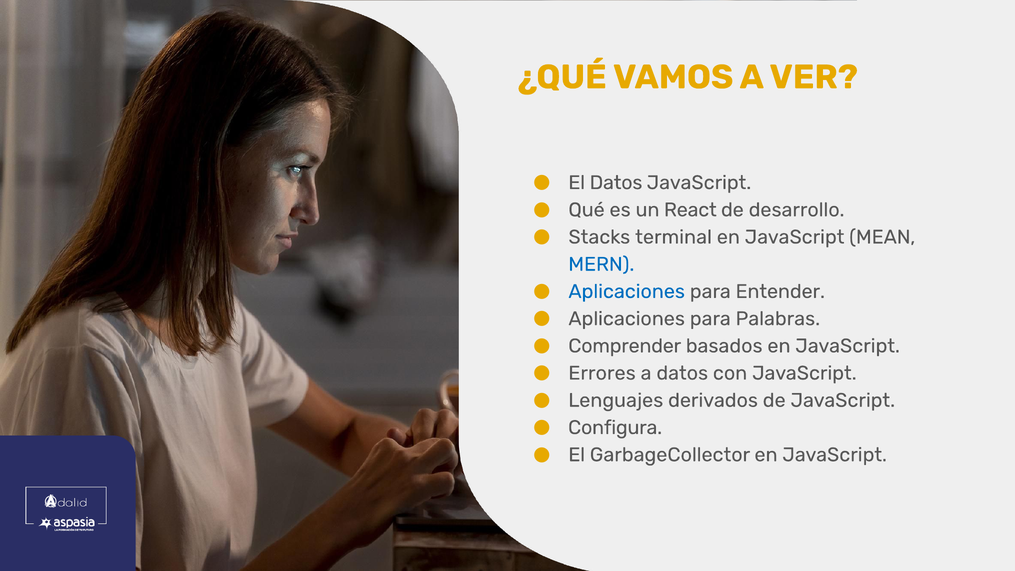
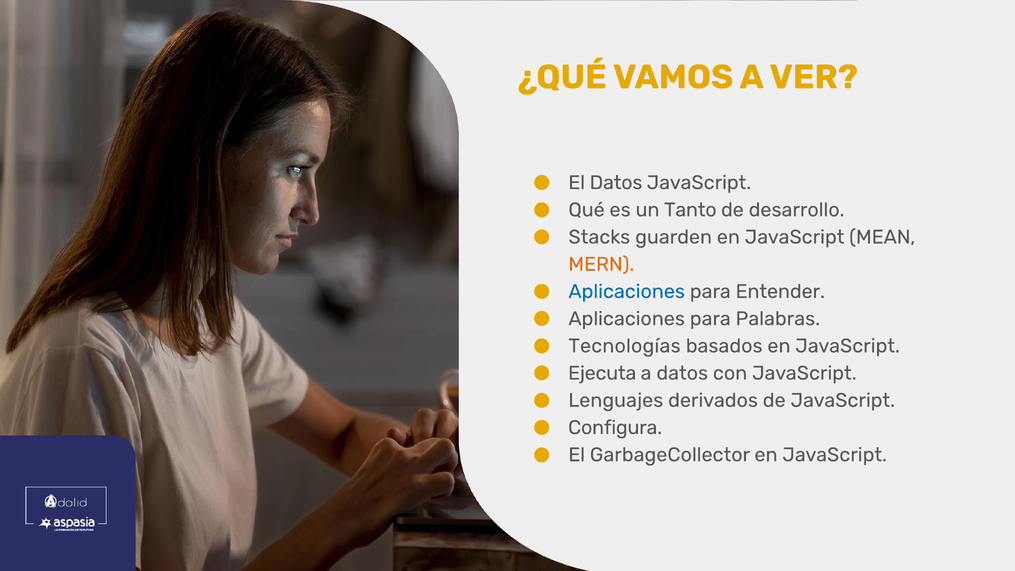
React: React -> Tanto (690, 210)
terminal: terminal -> guarden (674, 237)
MERN colour: blue -> orange (601, 264)
Comprender: Comprender -> Tecnologías (625, 346)
Errores: Errores -> Ejecuta (602, 373)
